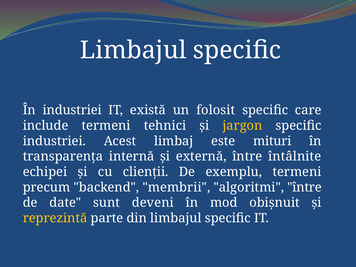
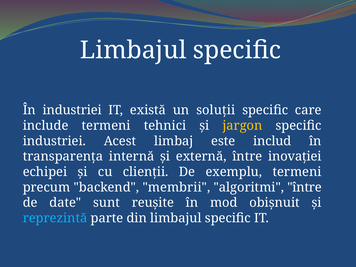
folosit: folosit -> soluții (216, 110)
mituri: mituri -> includ (272, 141)
întâlnite: întâlnite -> inovației (295, 157)
deveni: deveni -> reușite (153, 203)
reprezintă colour: yellow -> light blue (55, 218)
